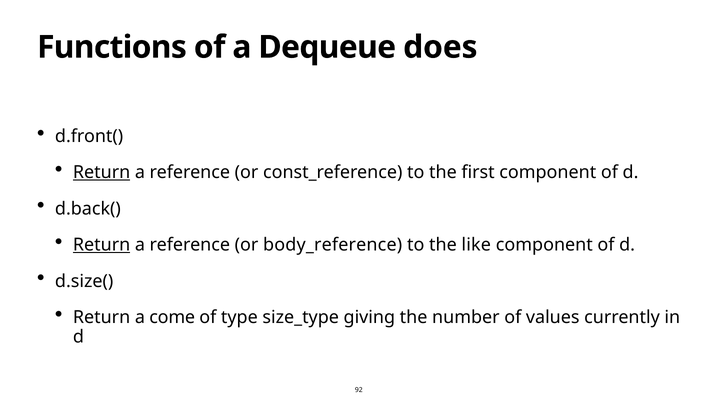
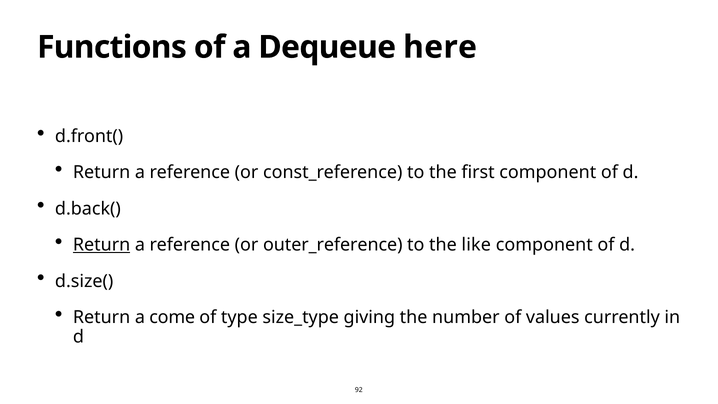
does: does -> here (440, 47)
Return underline: present -> none (102, 172)
body_reference: body_reference -> outer_reference (333, 245)
